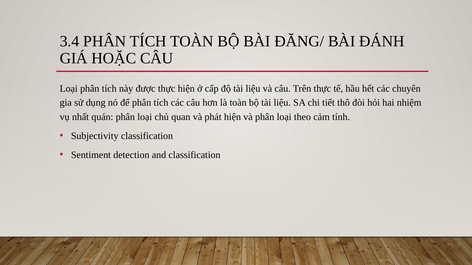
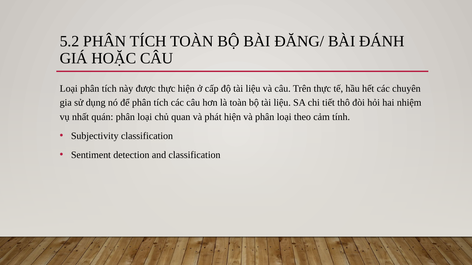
3.4: 3.4 -> 5.2 (70, 41)
